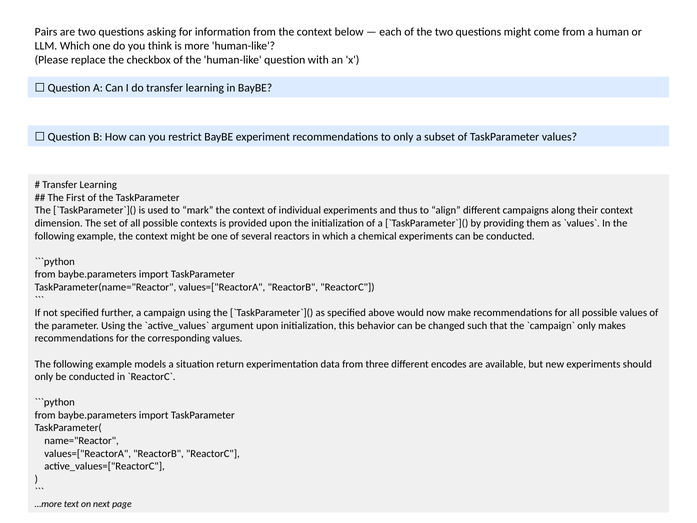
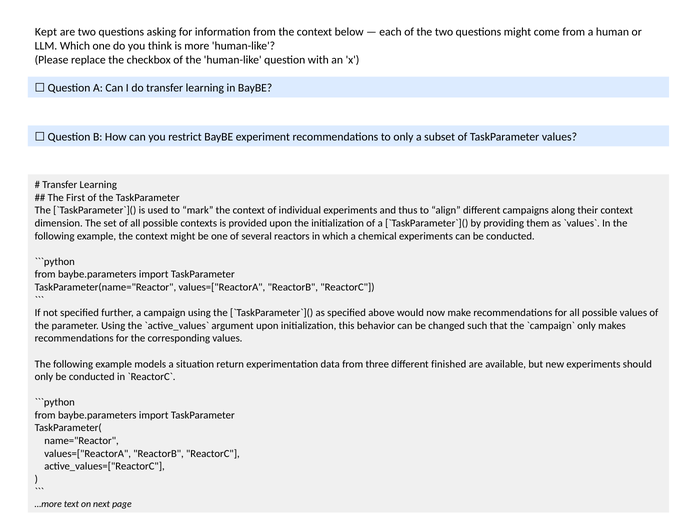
Pairs: Pairs -> Kept (46, 32)
encodes: encodes -> finished (449, 364)
